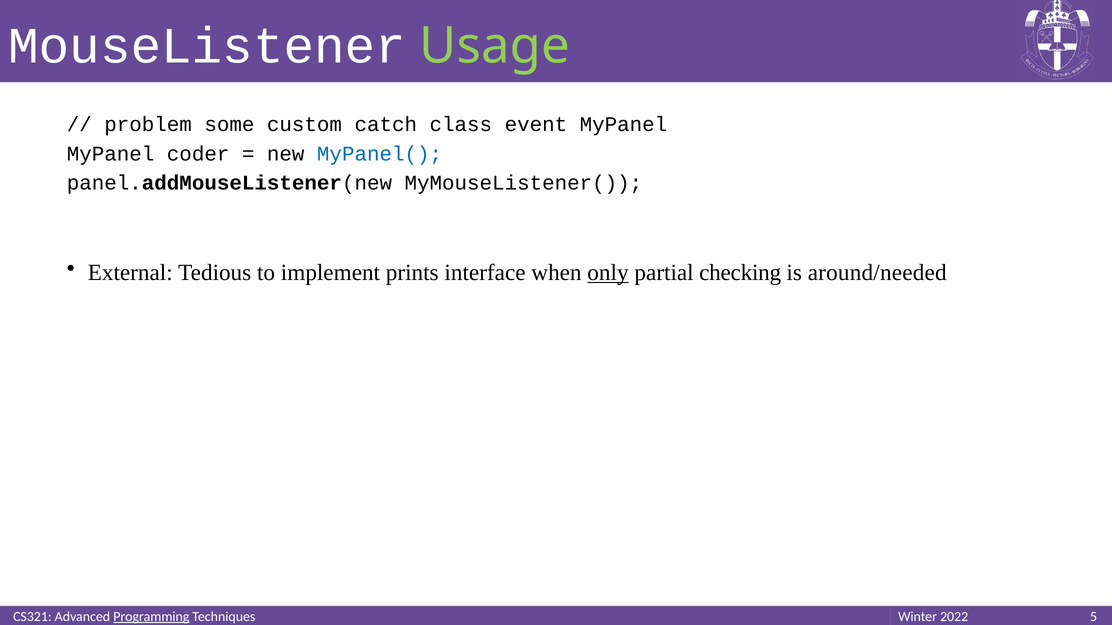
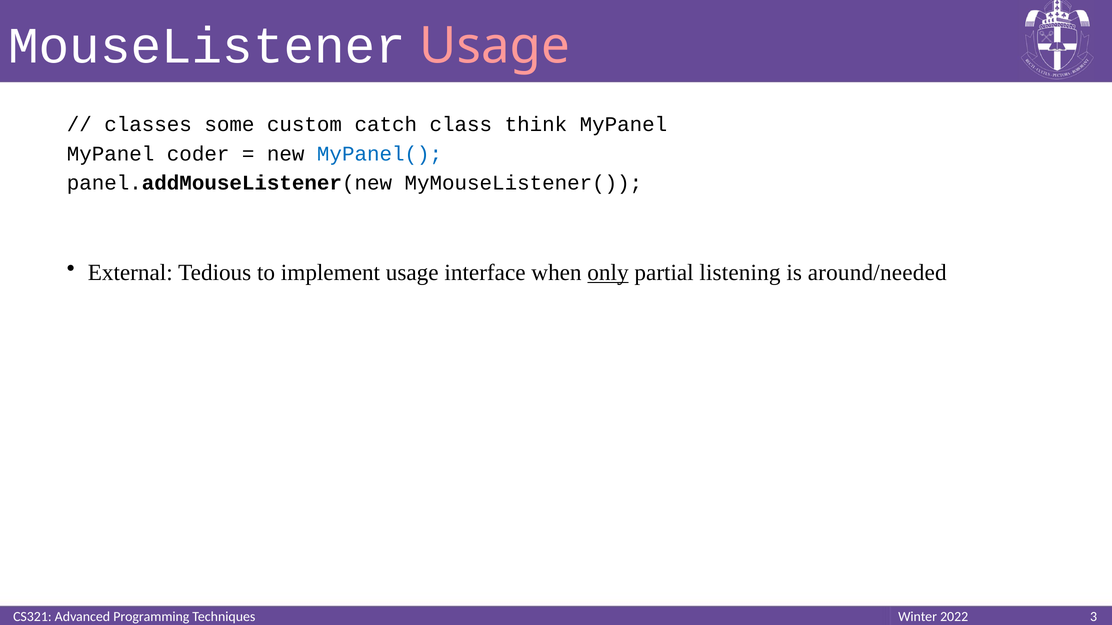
Usage colour: light green -> pink (495, 46)
problem: problem -> classes (148, 125)
event: event -> think (536, 125)
implement prints: prints -> usage (412, 273)
checking: checking -> listening (740, 273)
Programming underline: present -> none (151, 617)
5: 5 -> 3 (1094, 617)
